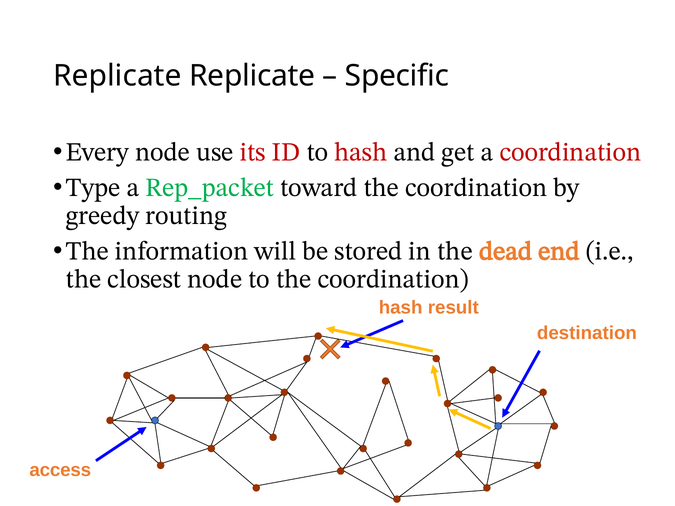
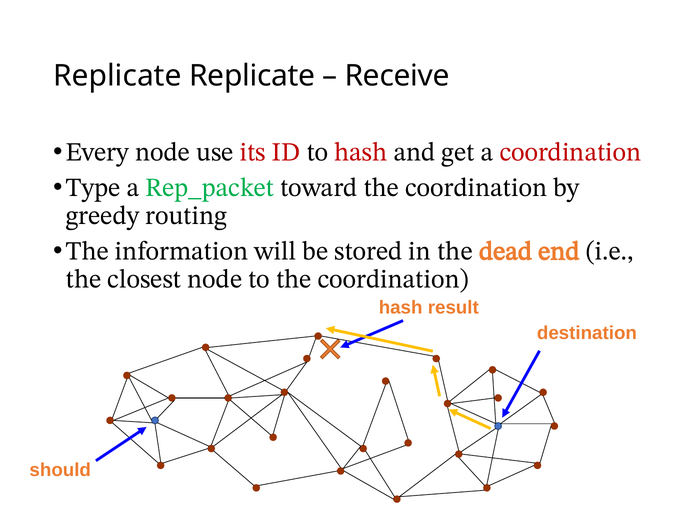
Specific: Specific -> Receive (397, 76)
access: access -> should (60, 470)
